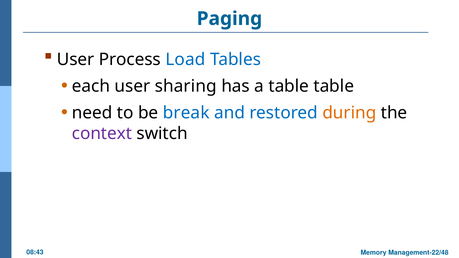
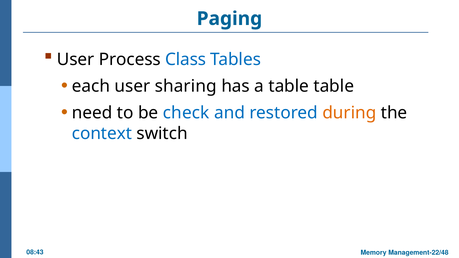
Load: Load -> Class (186, 60)
break: break -> check (186, 113)
context colour: purple -> blue (102, 134)
